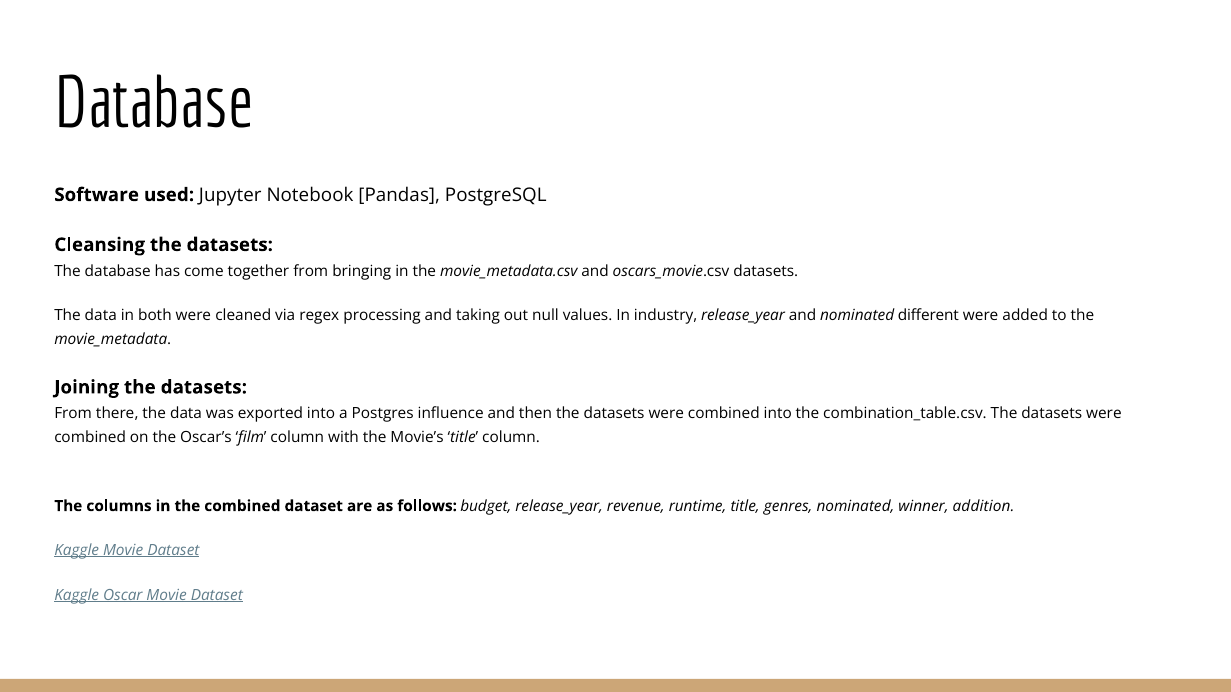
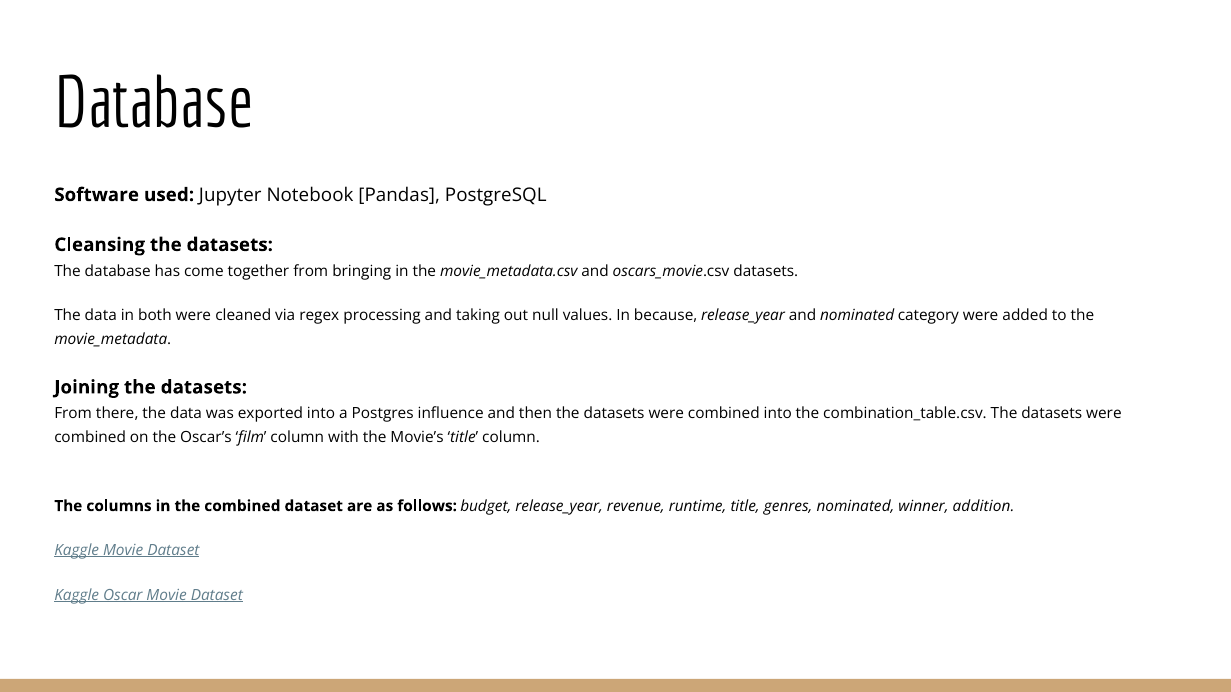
industry: industry -> because (666, 316)
different: different -> category (928, 316)
